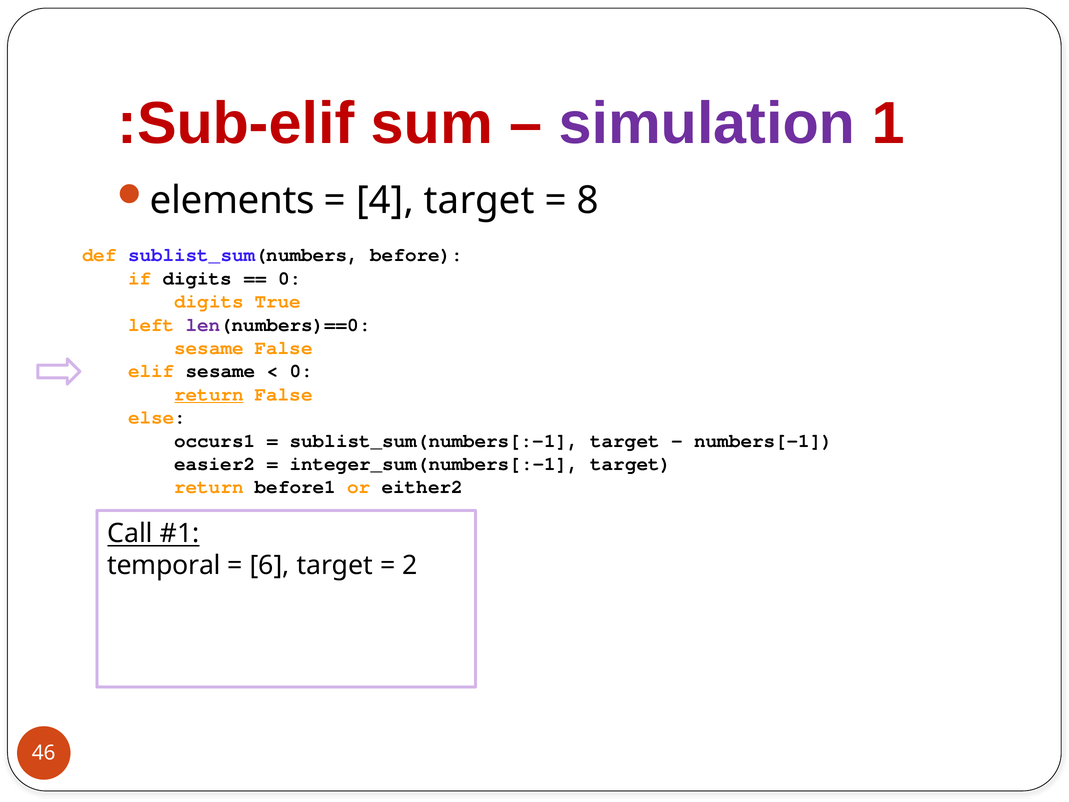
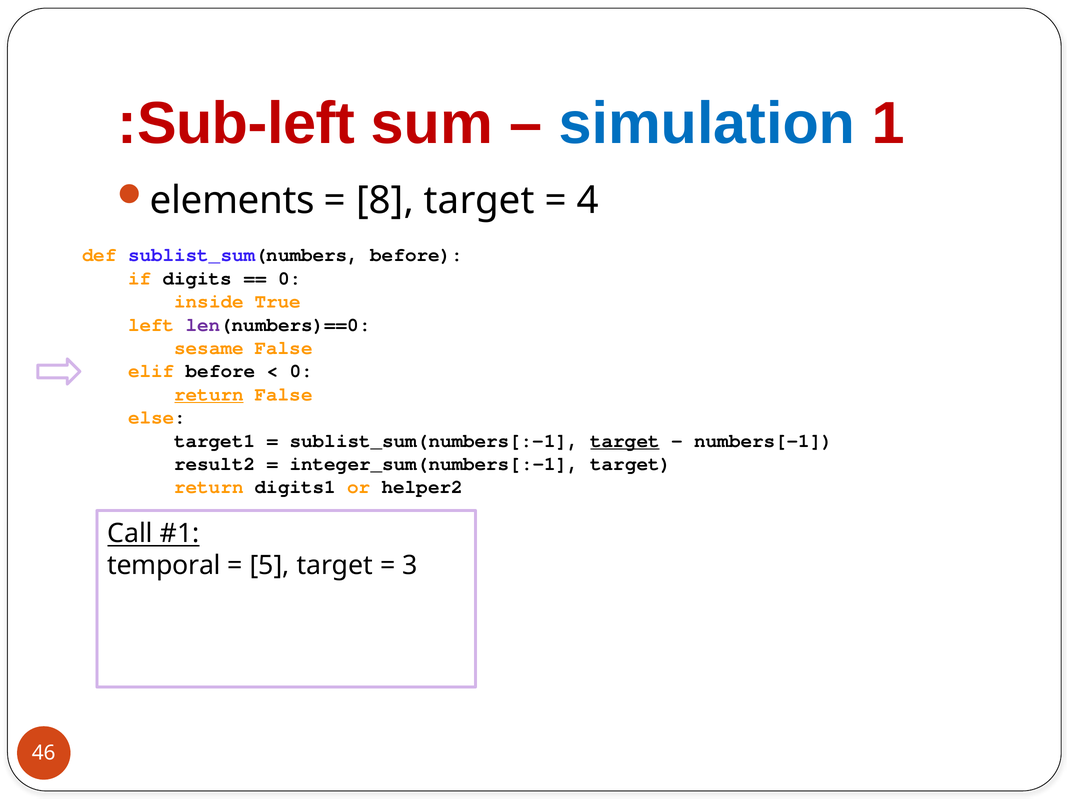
Sub-elif: Sub-elif -> Sub-left (246, 124)
simulation colour: purple -> blue (707, 124)
4: 4 -> 8 (385, 200)
8: 8 -> 4 (588, 200)
digits: digits -> inside (209, 301)
elif sesame: sesame -> before (221, 371)
occurs1: occurs1 -> target1 (215, 441)
target underline: none -> present (625, 441)
easier2: easier2 -> result2 (215, 464)
before1: before1 -> digits1 (295, 487)
either2: either2 -> helper2 (422, 487)
6: 6 -> 5 (270, 565)
2: 2 -> 3 (410, 565)
